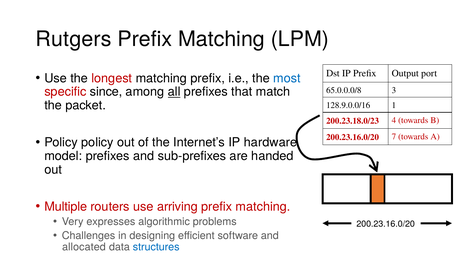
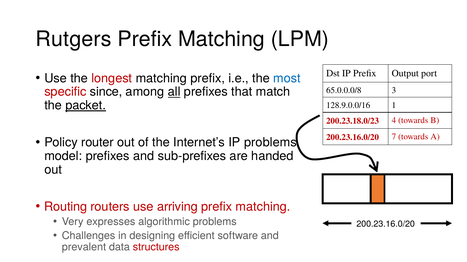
packet underline: none -> present (86, 106)
Policy policy: policy -> router (98, 143)
IP hardware: hardware -> problems (270, 143)
Multiple: Multiple -> Routing (66, 207)
allocated: allocated -> prevalent (84, 248)
structures colour: blue -> red (156, 248)
